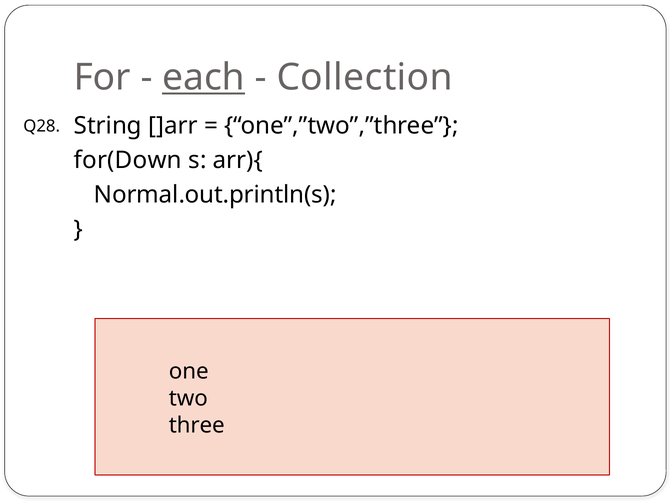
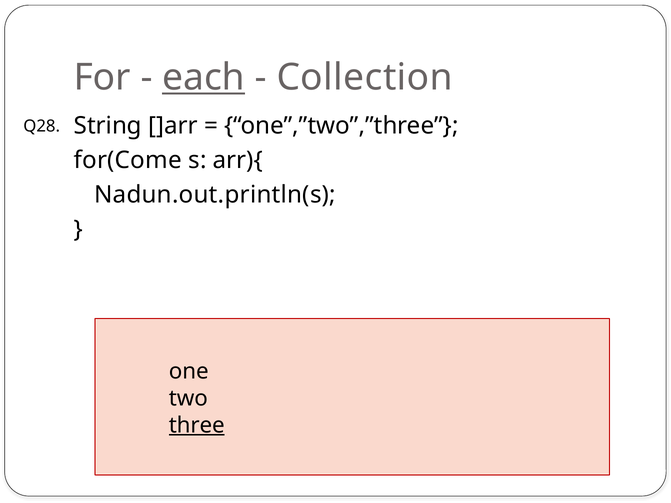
for(Down: for(Down -> for(Come (128, 160)
Normal.out.println(s: Normal.out.println(s -> Nadun.out.println(s (215, 195)
three underline: none -> present (197, 425)
